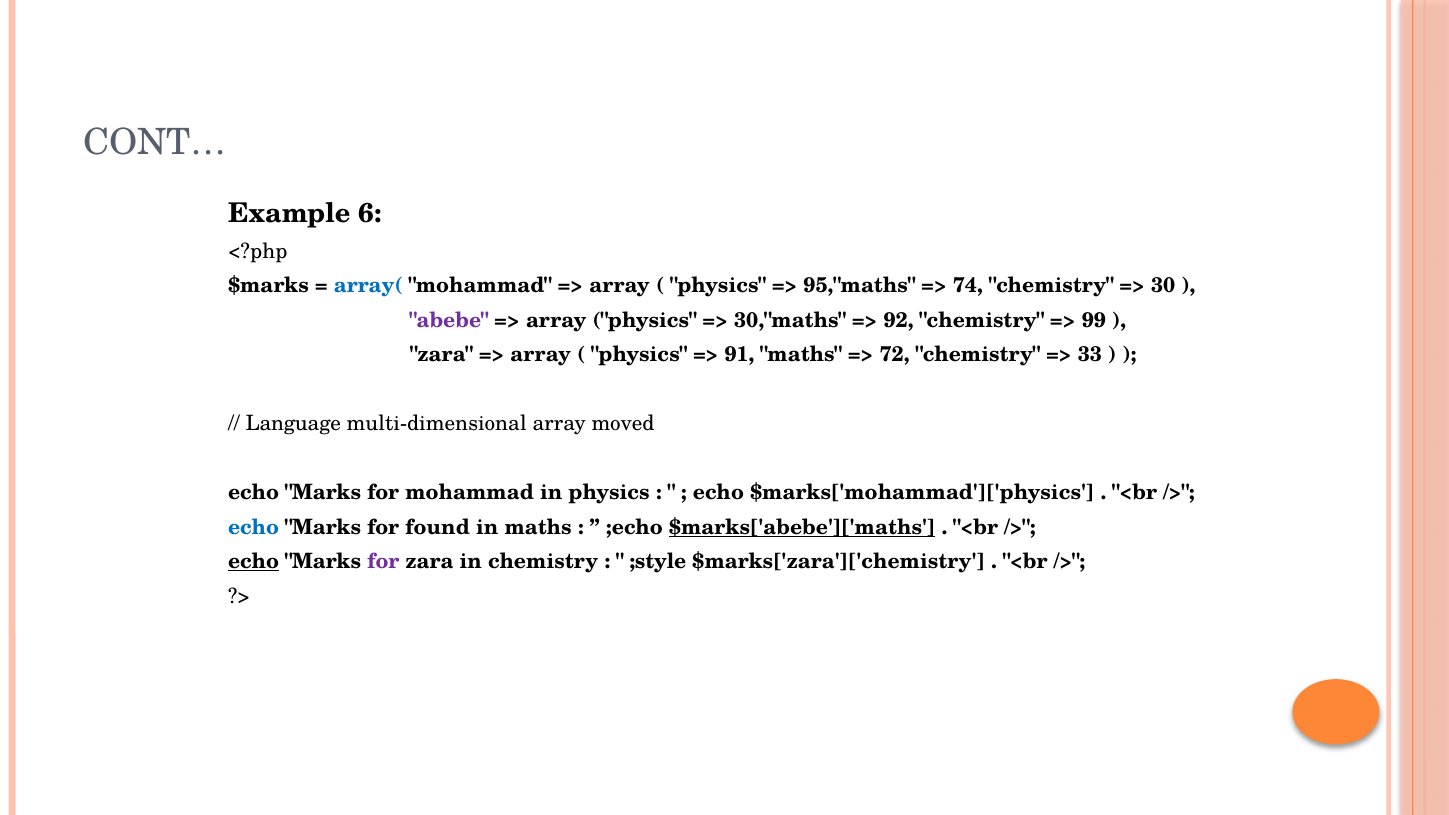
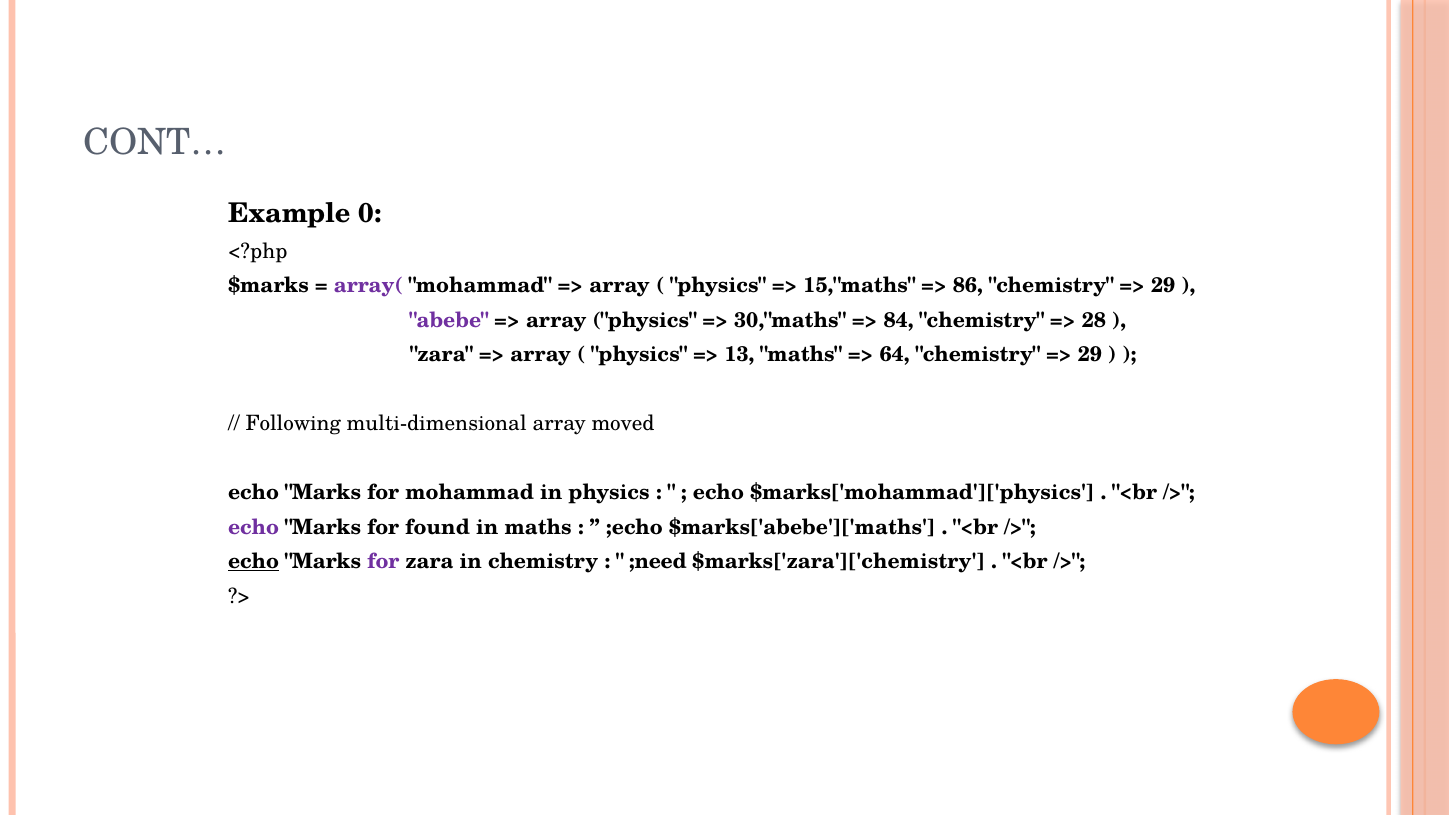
6: 6 -> 0 (370, 214)
array( colour: blue -> purple (368, 286)
95,"maths: 95,"maths -> 15,"maths (859, 286)
74: 74 -> 86 (968, 286)
30: 30 -> 29 (1163, 286)
92: 92 -> 84 (899, 320)
99: 99 -> 28 (1094, 320)
91: 91 -> 13 (740, 355)
72: 72 -> 64 (895, 355)
33: 33 -> 29 (1090, 355)
Language: Language -> Following (293, 424)
echo colour: blue -> purple (254, 527)
$marks['abebe']['maths underline: present -> none (802, 527)
;style: ;style -> ;need (658, 562)
